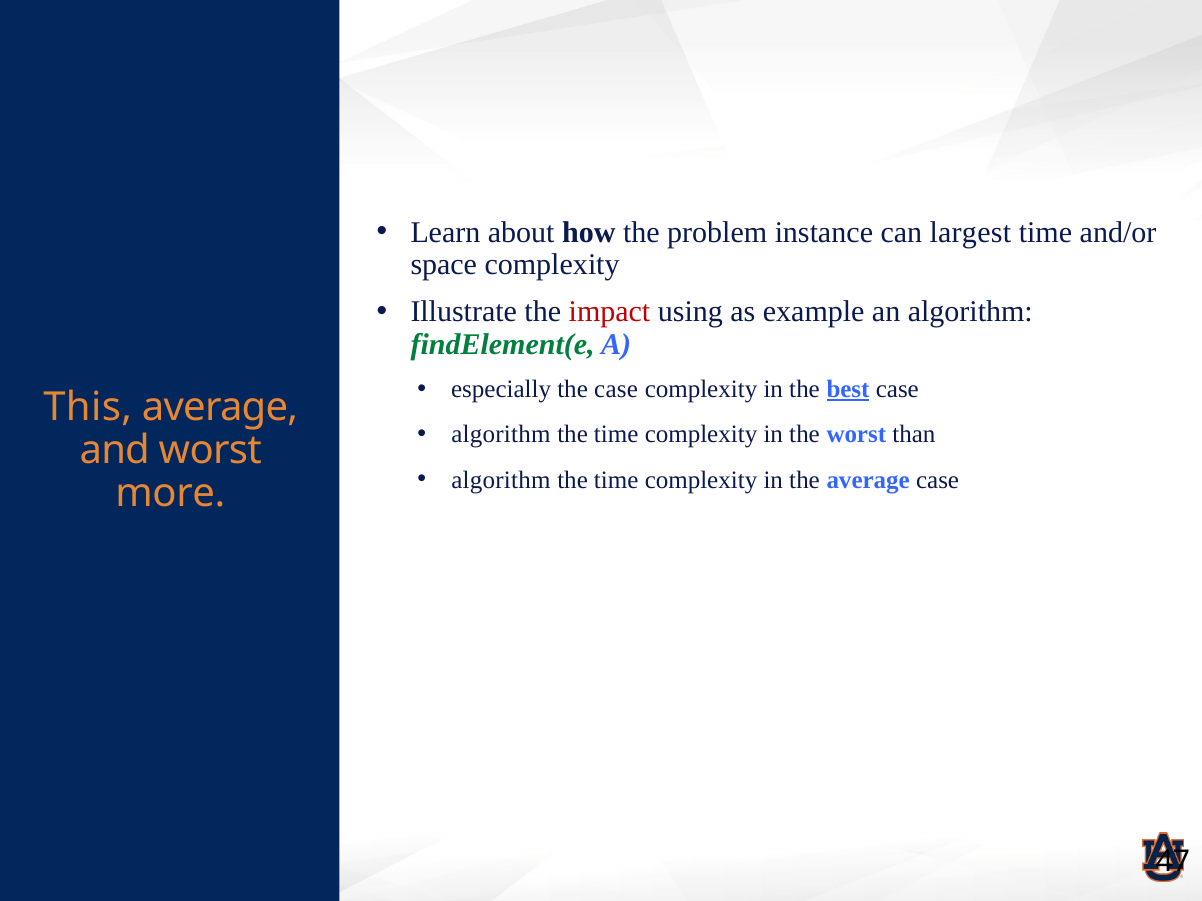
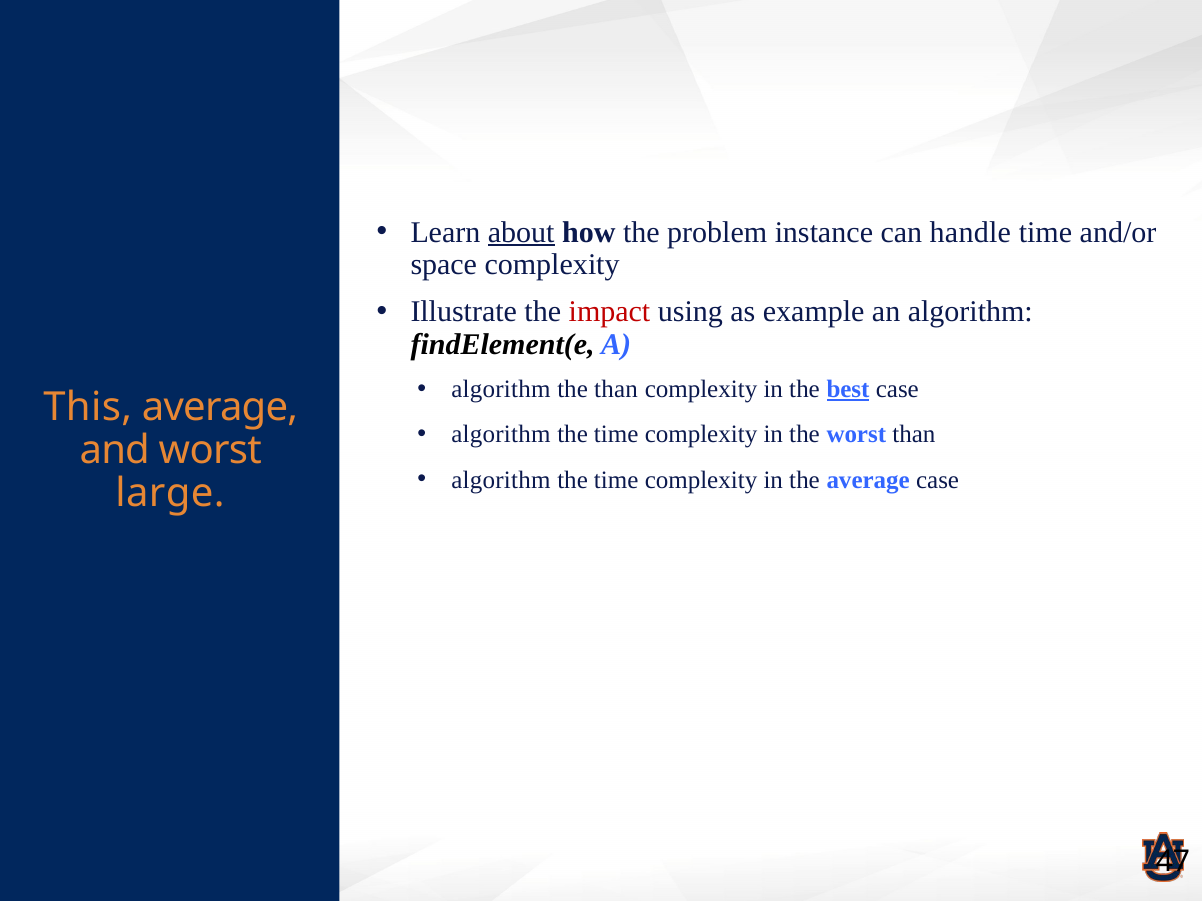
about underline: none -> present (521, 232)
largest: largest -> handle (970, 232)
findElement(e colour: green -> black (503, 345)
especially: especially -> algorithm (501, 390)
the case: case -> than (616, 390)
more: more -> large (170, 494)
